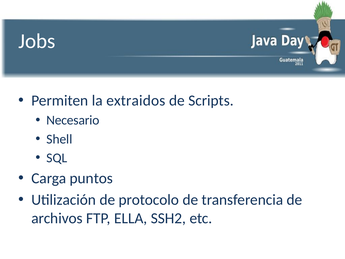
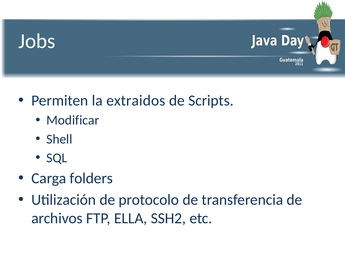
Necesario: Necesario -> Modificar (73, 120)
puntos: puntos -> folders (91, 178)
